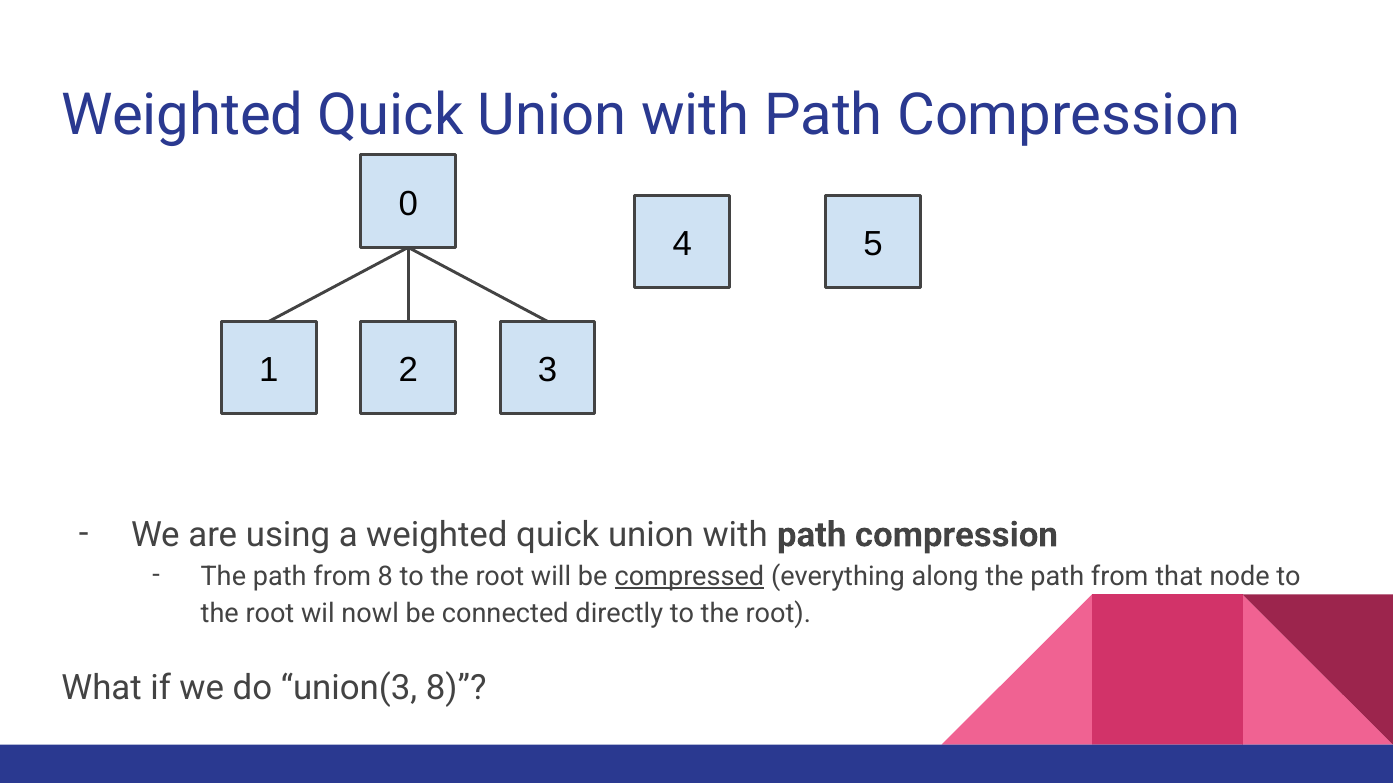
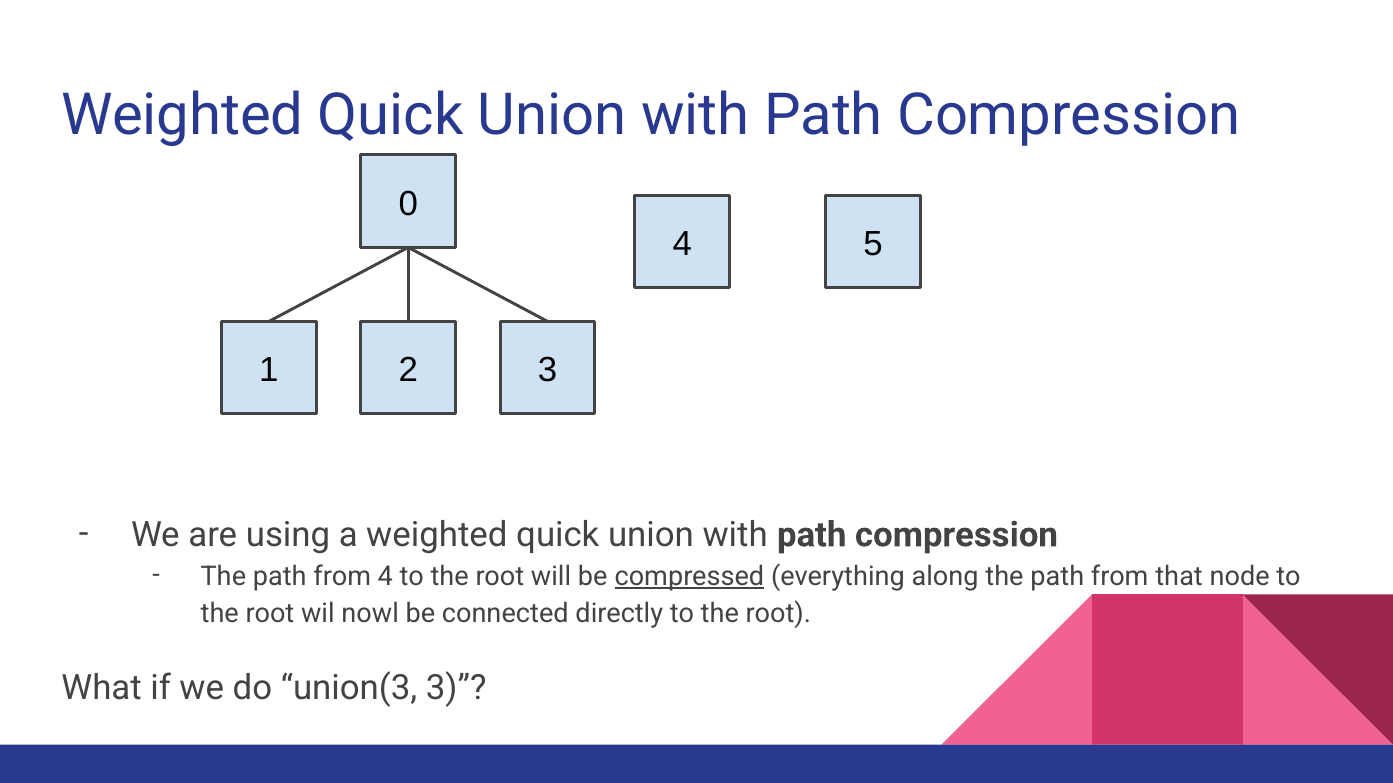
from 8: 8 -> 4 (385, 577)
union(3 8: 8 -> 3 (456, 689)
